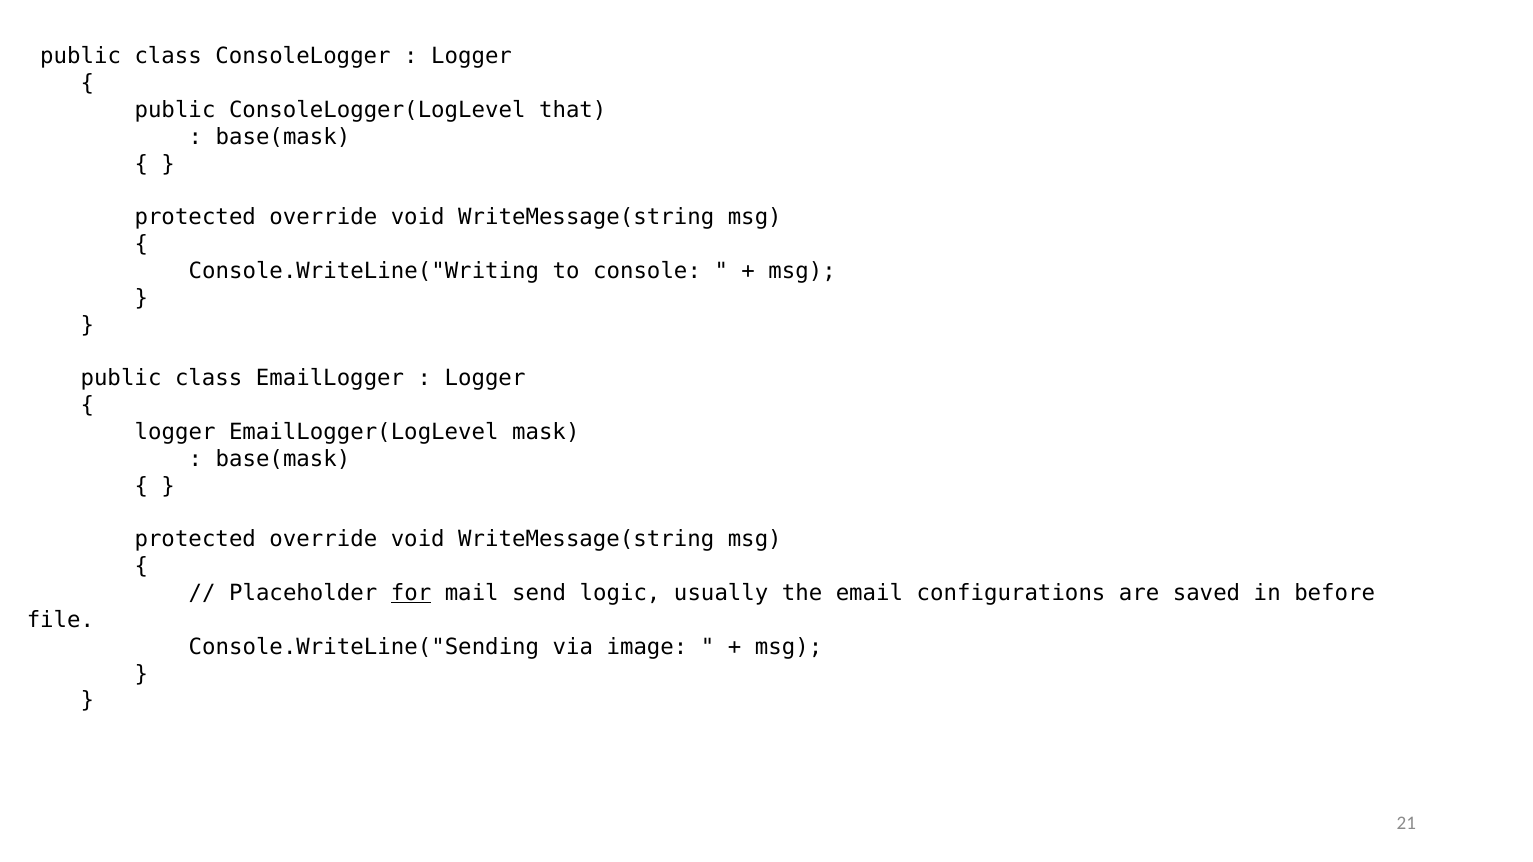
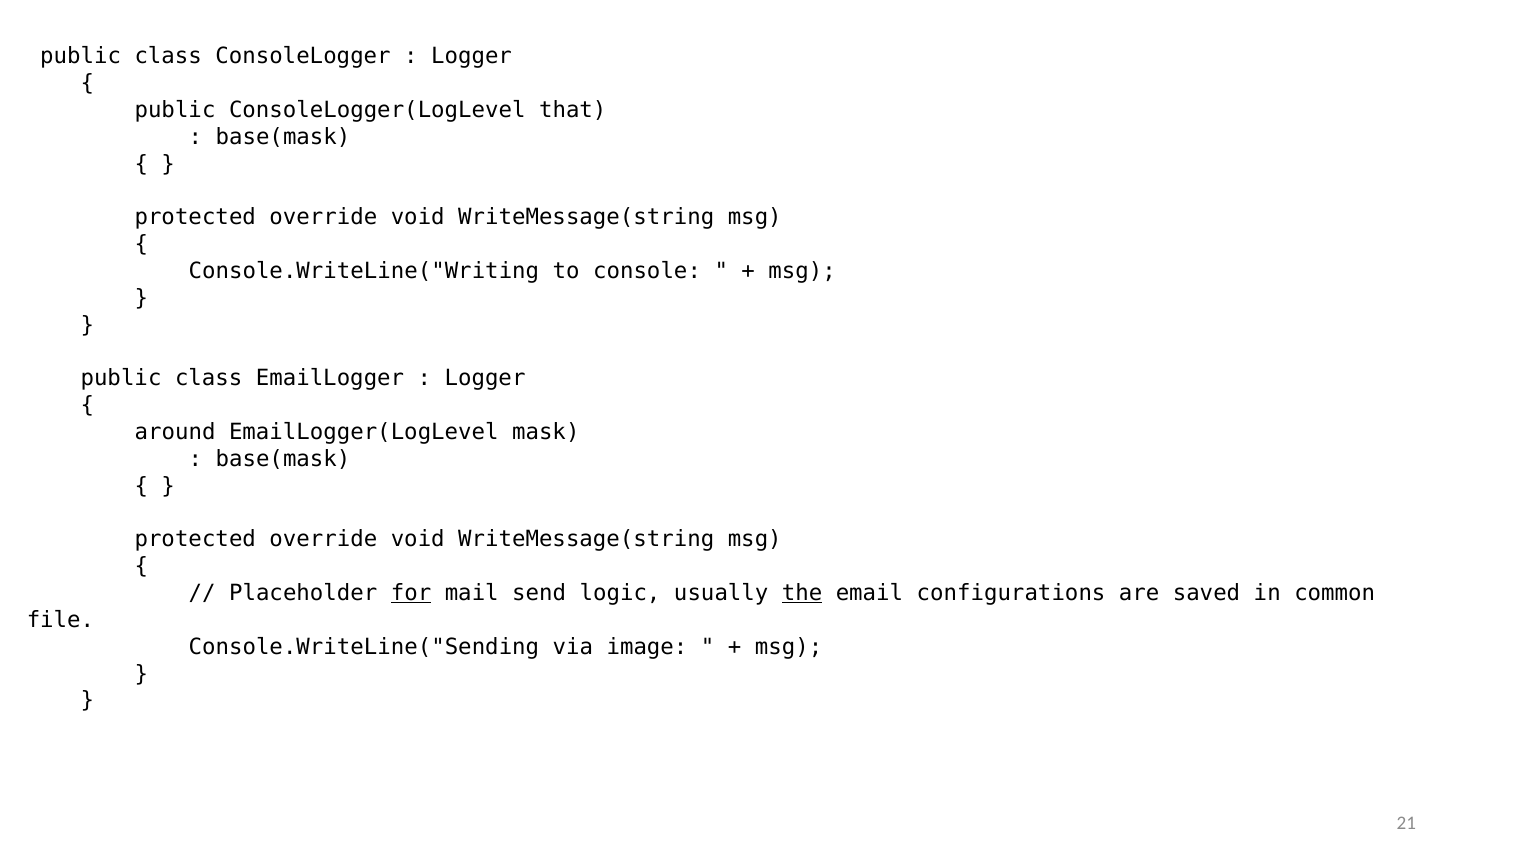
logger: logger -> around (175, 432)
the underline: none -> present (802, 593)
before: before -> common (1335, 593)
